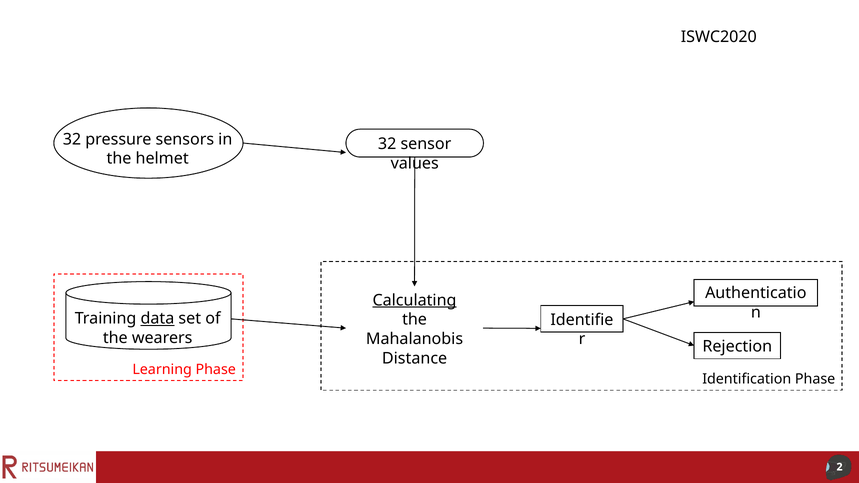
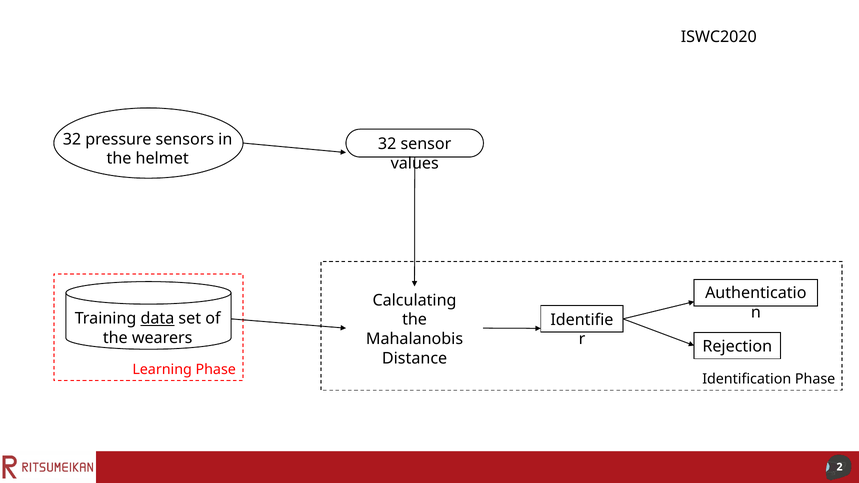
Calculating underline: present -> none (414, 300)
